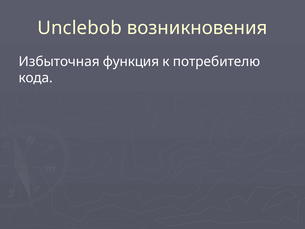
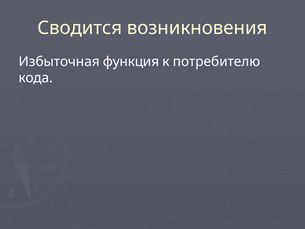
Unclebob: Unclebob -> Сводится (80, 28)
